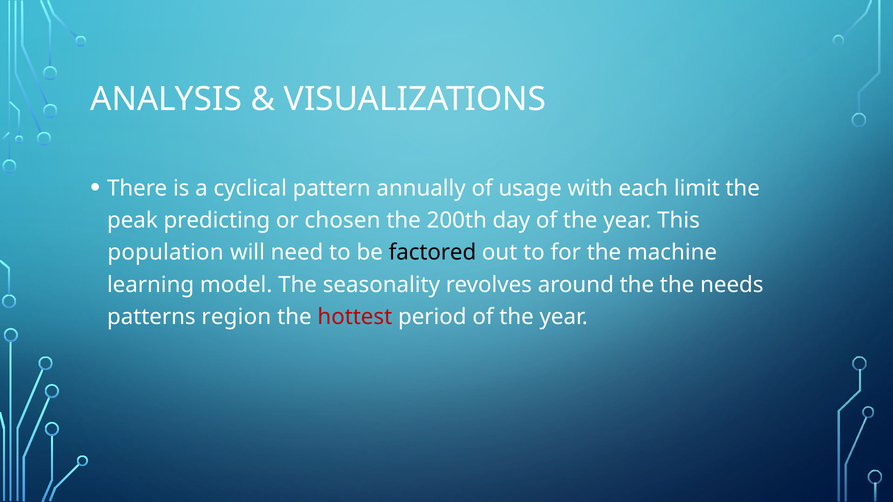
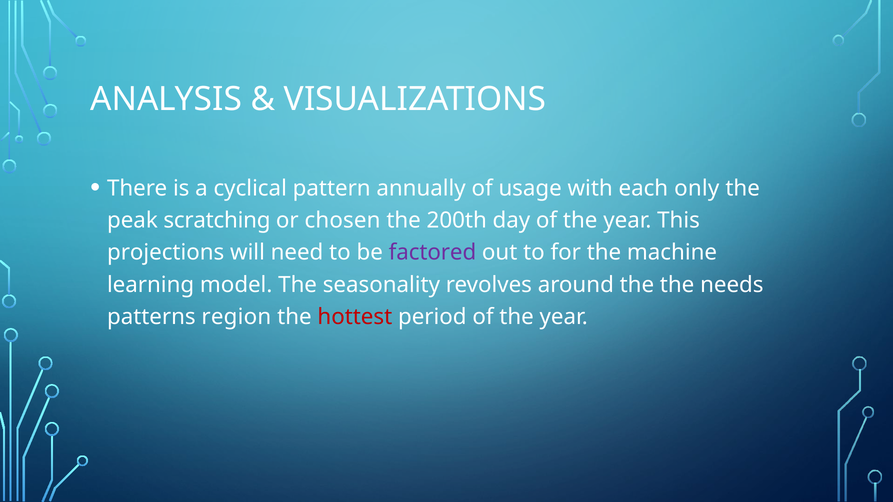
limit: limit -> only (697, 188)
predicting: predicting -> scratching (217, 221)
population: population -> projections (166, 253)
factored colour: black -> purple (432, 253)
